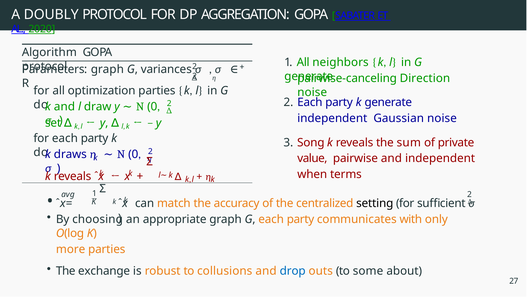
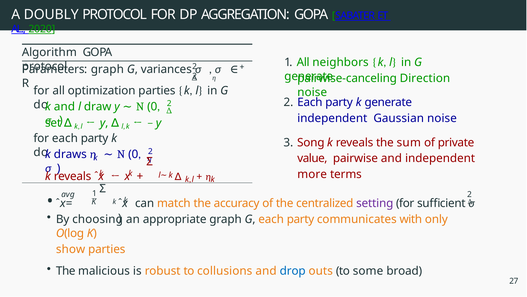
when: when -> more (312, 174)
setting colour: black -> purple (375, 203)
more: more -> show (71, 249)
exchange: exchange -> malicious (104, 271)
about: about -> broad (404, 271)
